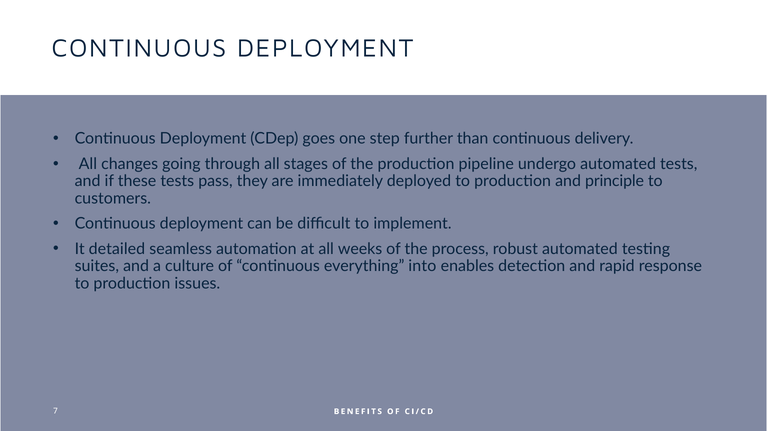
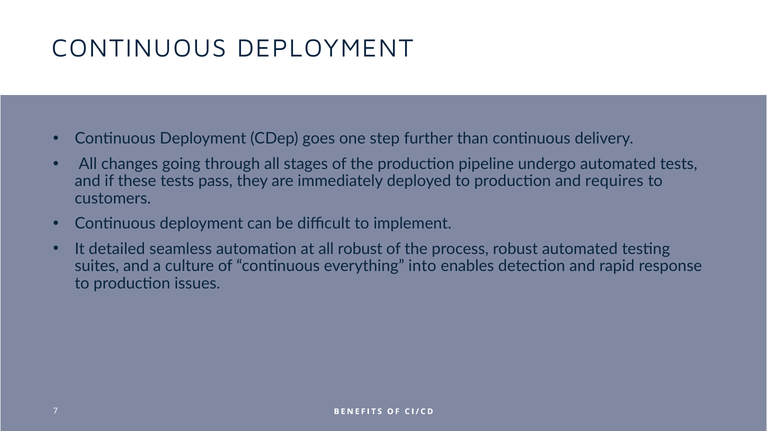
principle: principle -> requires (614, 181)
all weeks: weeks -> robust (360, 249)
